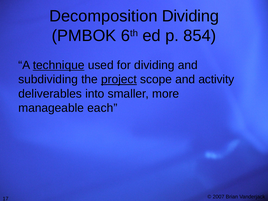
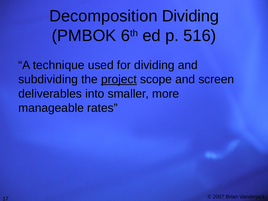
854: 854 -> 516 (200, 36)
technique underline: present -> none (59, 65)
activity: activity -> screen (216, 79)
each: each -> rates (102, 108)
